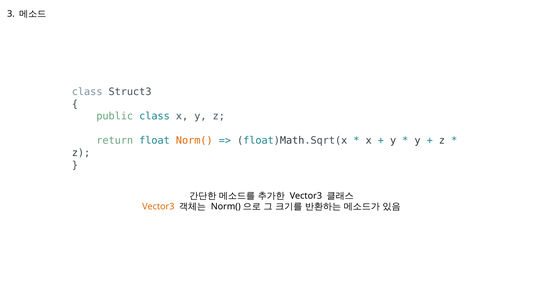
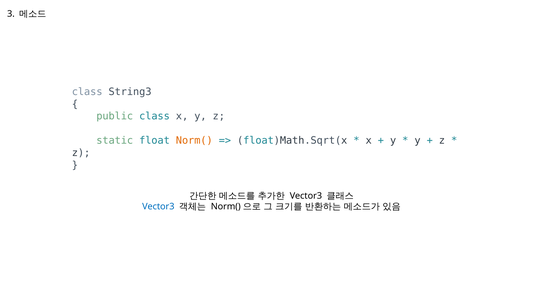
Struct3: Struct3 -> String3 (130, 92)
return: return -> static (115, 141)
Vector3 colour: orange -> blue (158, 207)
